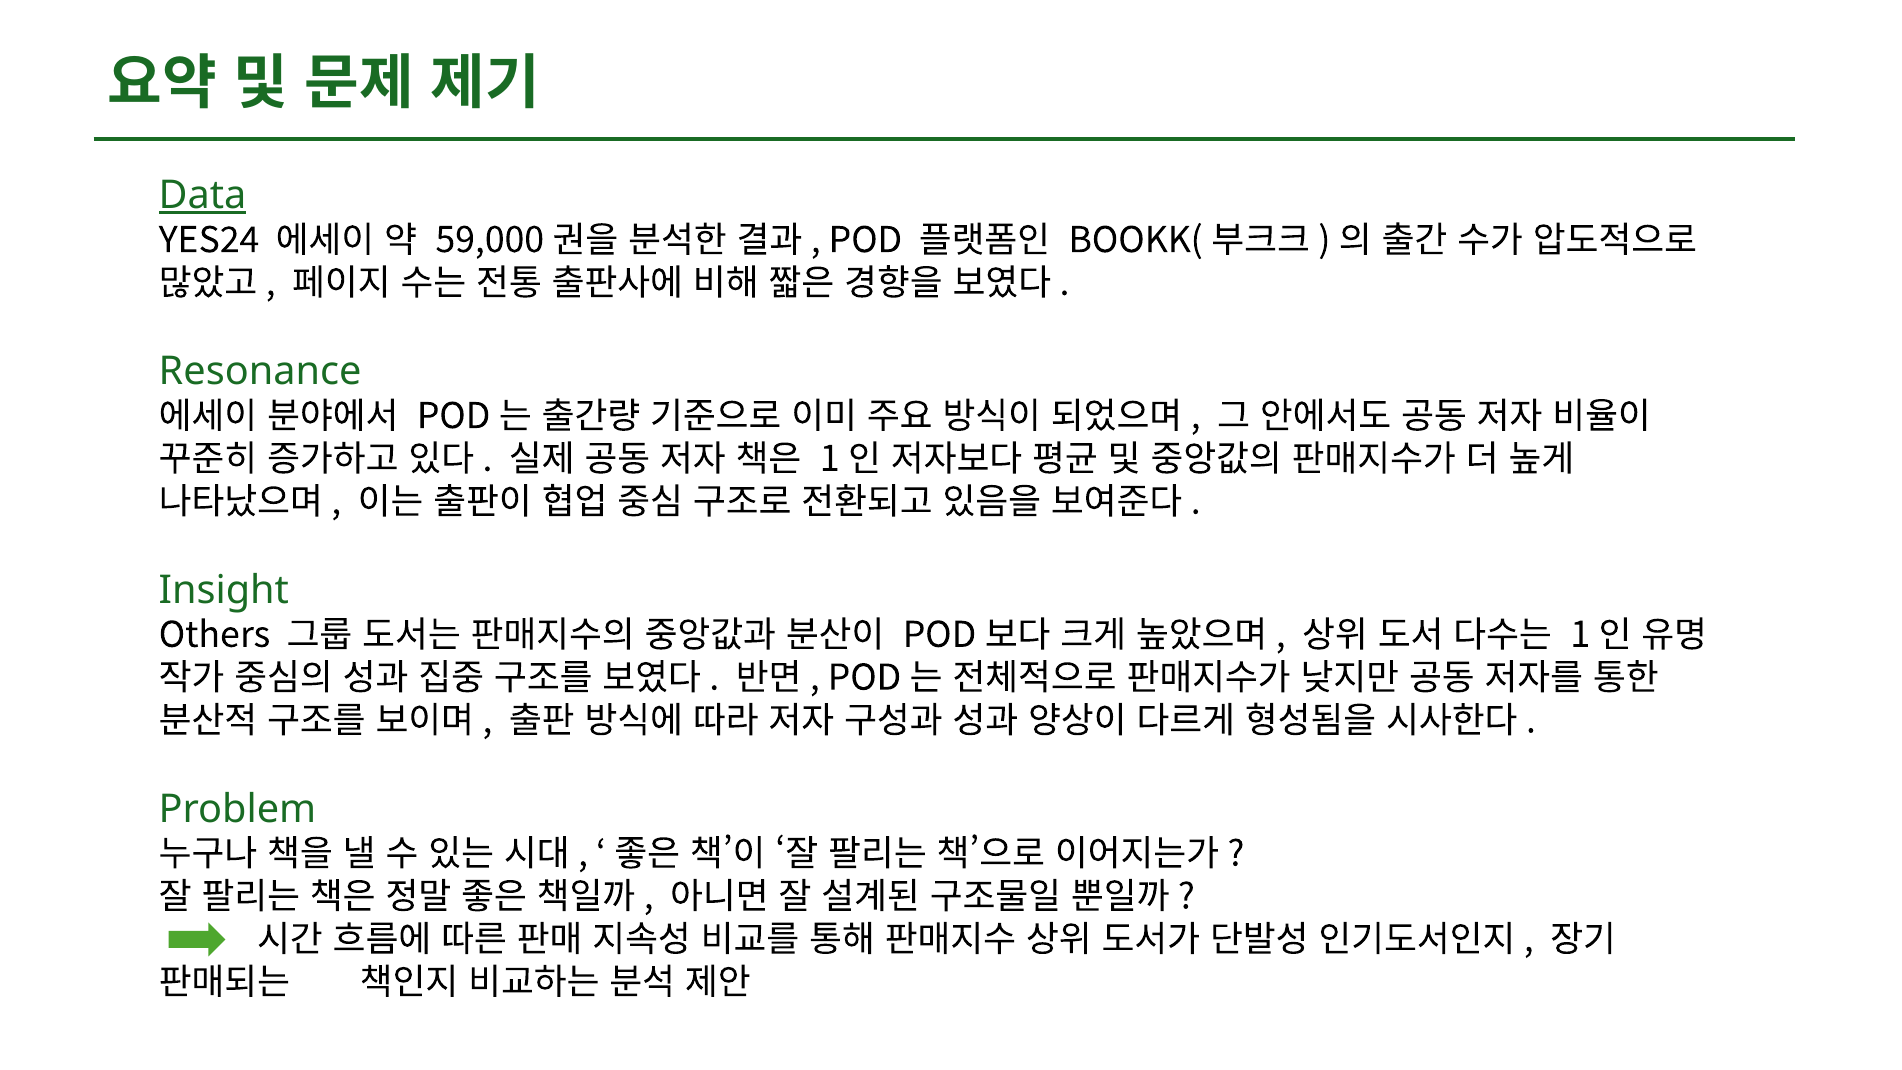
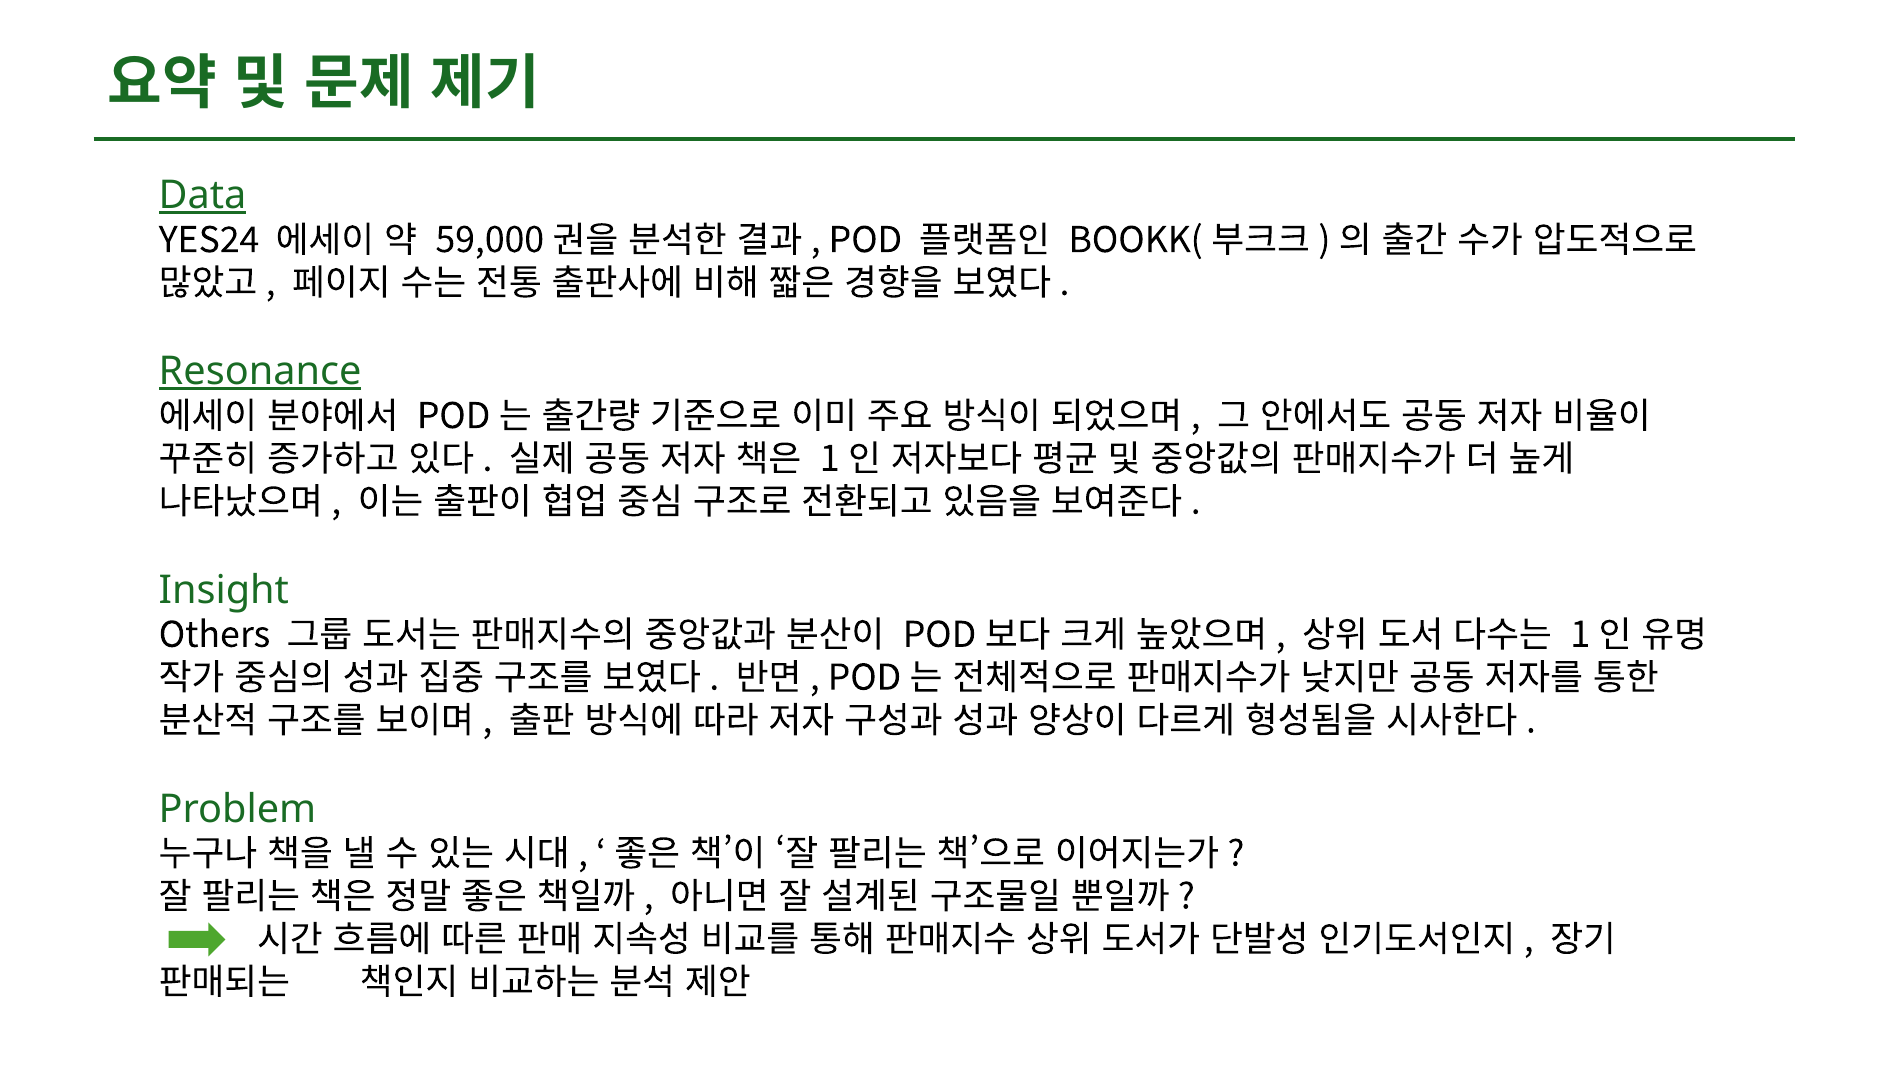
Resonance underline: none -> present (260, 371)
